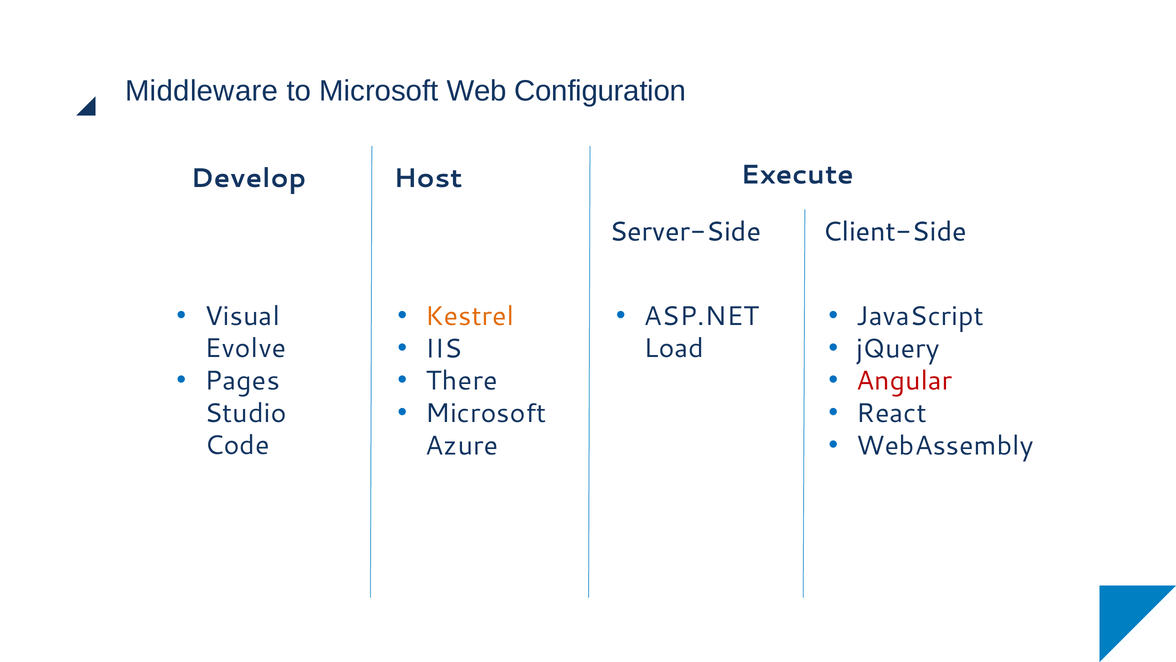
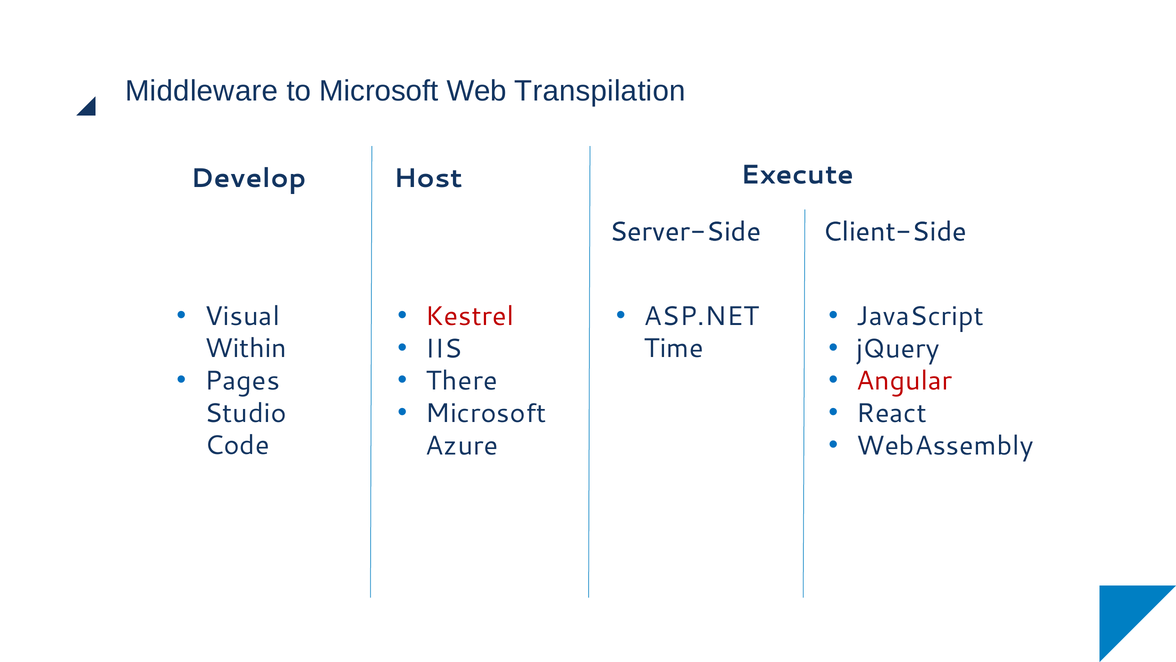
Configuration: Configuration -> Transpilation (600, 91)
Kestrel colour: orange -> red (470, 316)
Evolve: Evolve -> Within (246, 348)
Load: Load -> Time (674, 348)
